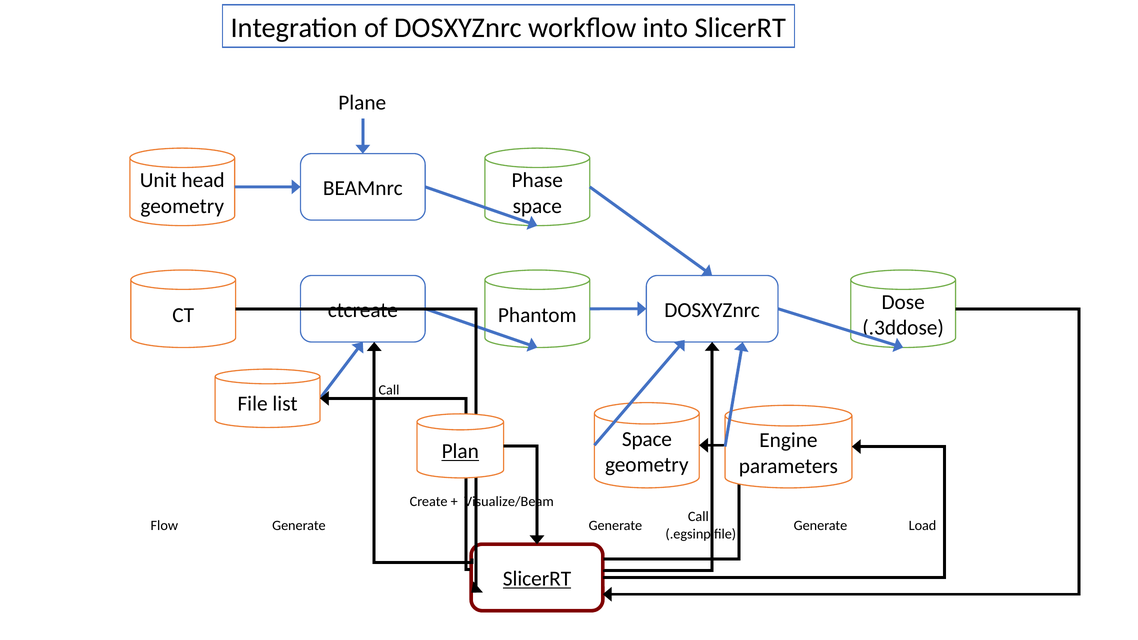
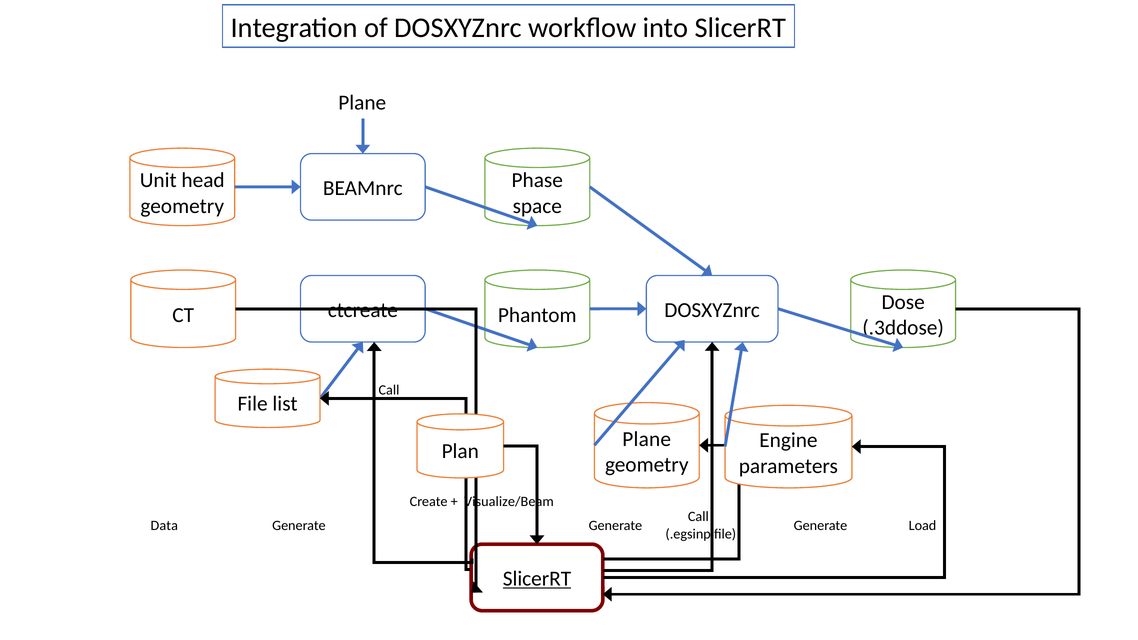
Space: Space -> Plane (647, 439)
Plan underline: present -> none (460, 451)
Flow: Flow -> Data (164, 526)
